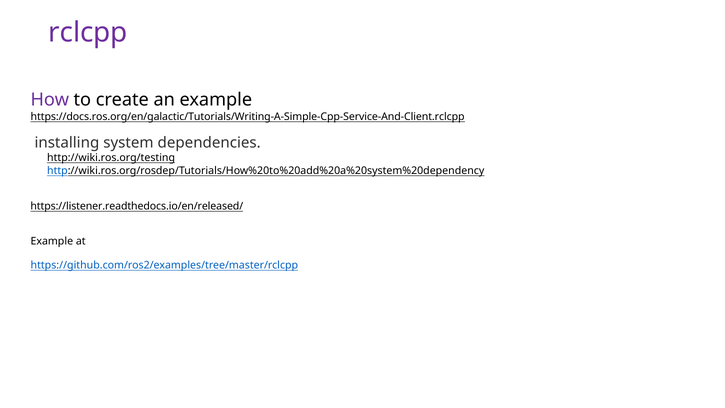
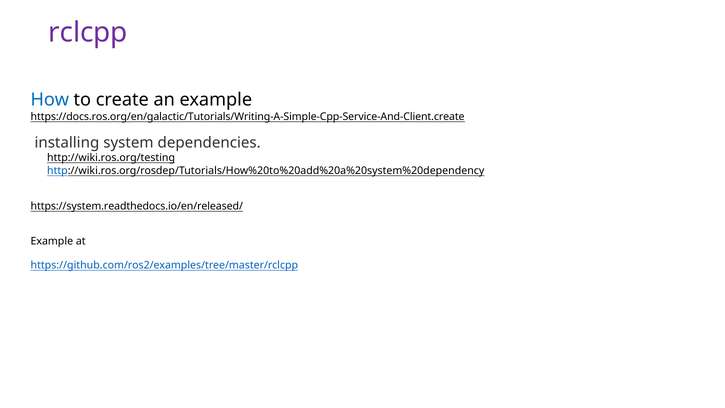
How colour: purple -> blue (50, 100)
https://docs.ros.org/en/galactic/Tutorials/Writing-A-Simple-Cpp-Service-And-Client.rclcpp: https://docs.ros.org/en/galactic/Tutorials/Writing-A-Simple-Cpp-Service-And-Client.rclcpp -> https://docs.ros.org/en/galactic/Tutorials/Writing-A-Simple-Cpp-Service-And-Client.create (248, 117)
https://listener.readthedocs.io/en/released/: https://listener.readthedocs.io/en/released/ -> https://system.readthedocs.io/en/released/ (137, 206)
